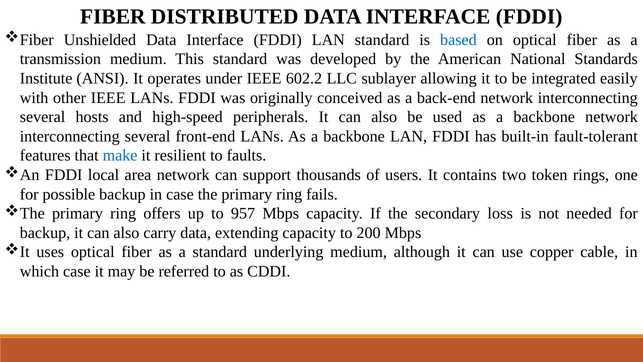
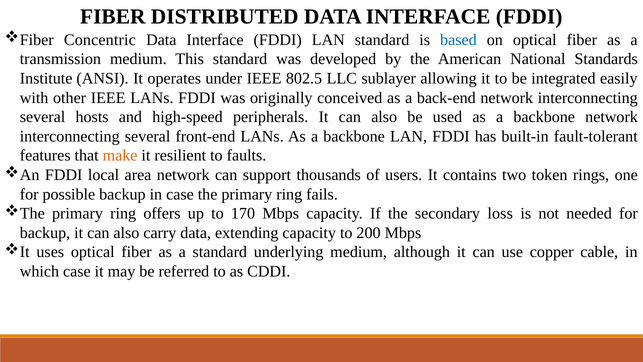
Unshielded: Unshielded -> Concentric (100, 40)
602.2: 602.2 -> 802.5 (304, 78)
make colour: blue -> orange (120, 156)
957: 957 -> 170 (243, 213)
